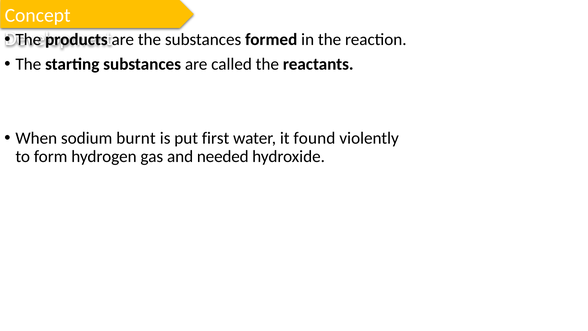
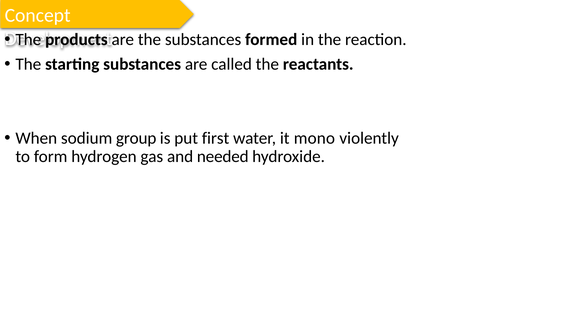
burnt: burnt -> group (136, 138)
found: found -> mono (314, 138)
